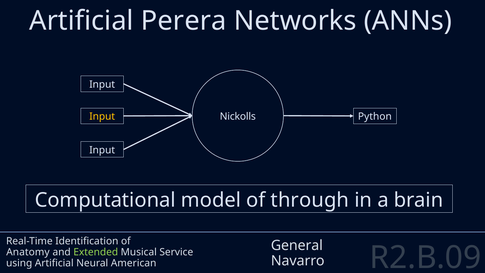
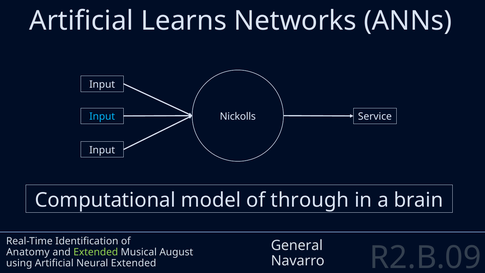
Perera: Perera -> Learns (184, 21)
Input colour: yellow -> light blue (102, 117)
Python: Python -> Service (375, 117)
Service: Service -> August (176, 252)
Neural American: American -> Extended (134, 263)
